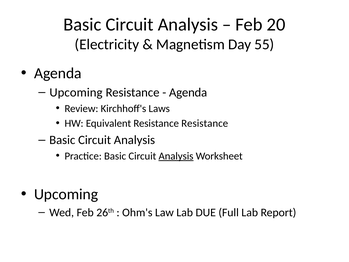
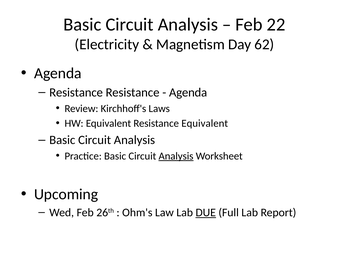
20: 20 -> 22 (276, 25)
55: 55 -> 62 (264, 44)
Upcoming: Upcoming -> Resistance (76, 92)
Resistance Resistance: Resistance -> Equivalent (205, 123)
DUE underline: none -> present (206, 212)
